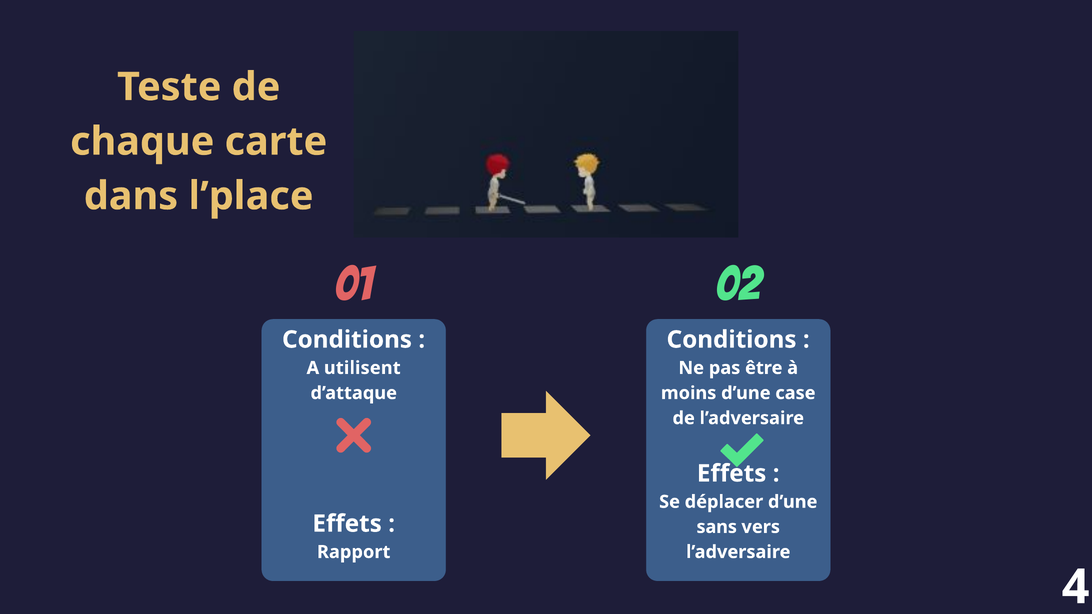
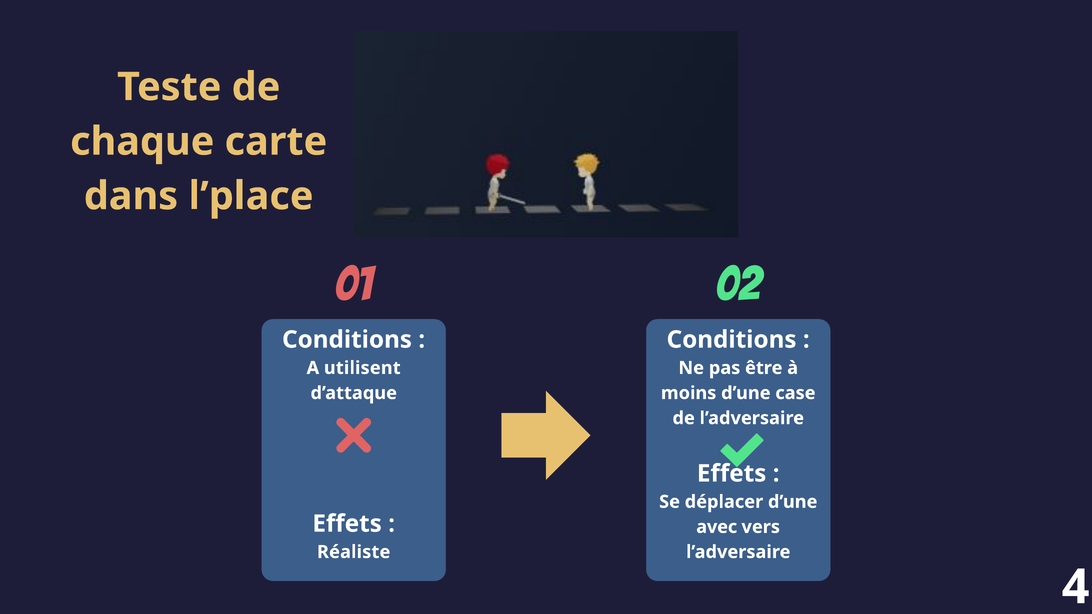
sans: sans -> avec (717, 527)
Rapport: Rapport -> Réaliste (354, 552)
